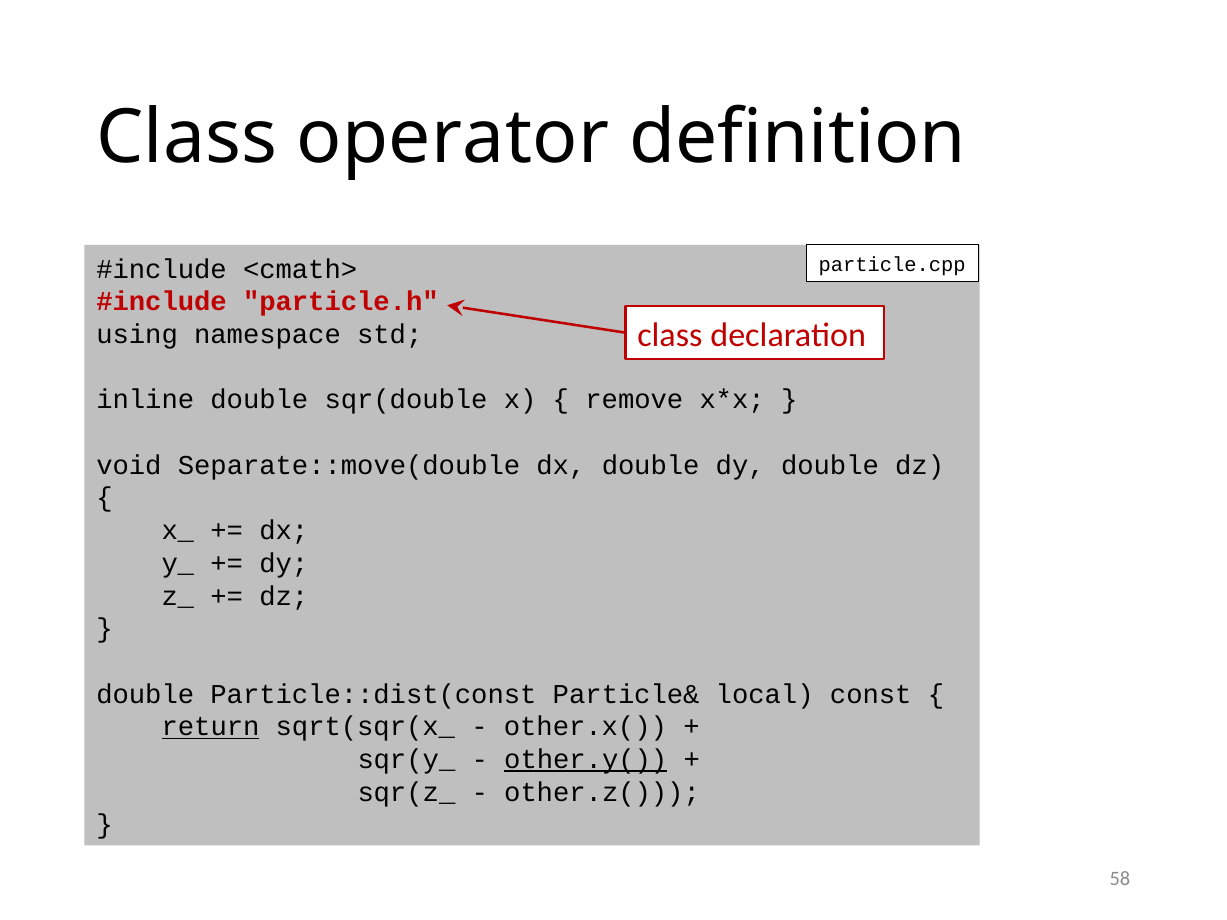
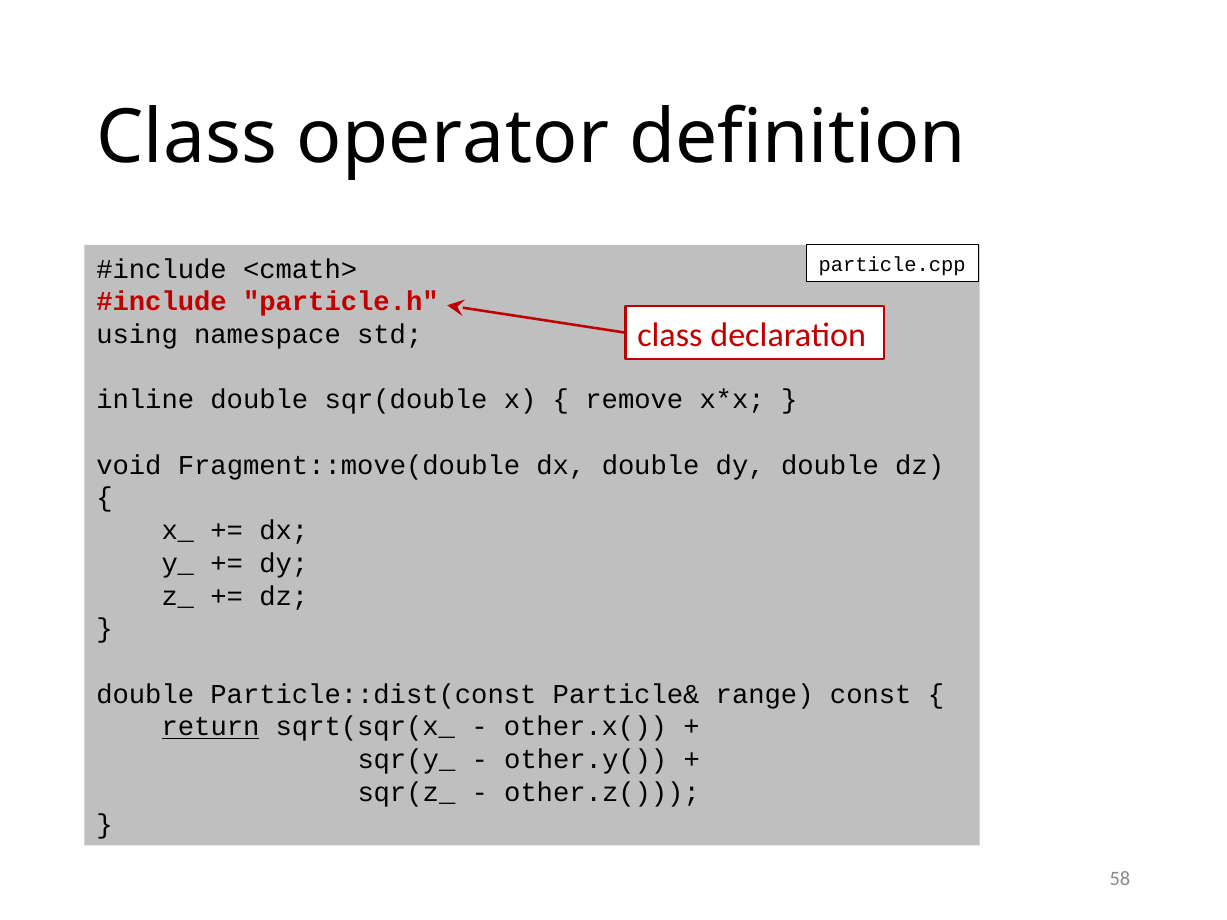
Separate::move(double: Separate::move(double -> Fragment::move(double (349, 465)
local: local -> range (765, 694)
other.y( underline: present -> none (586, 760)
